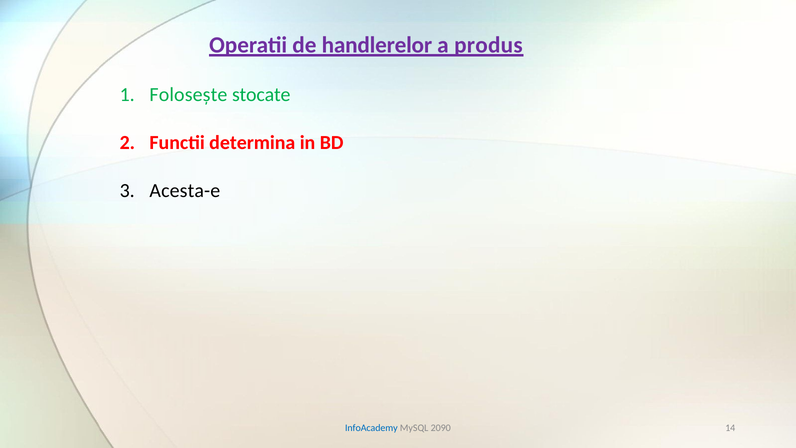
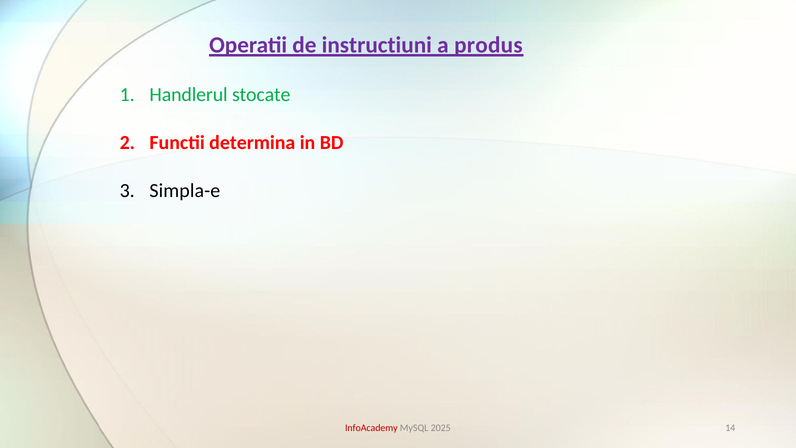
handlerelor: handlerelor -> instructiuni (377, 45)
Foloseşte: Foloseşte -> Handlerul (189, 95)
Acesta-e: Acesta-e -> Simpla-e (185, 190)
InfoAcademy colour: blue -> red (371, 427)
2090: 2090 -> 2025 (441, 427)
